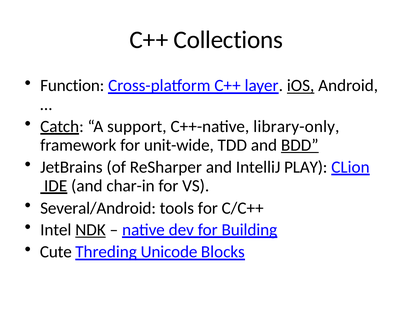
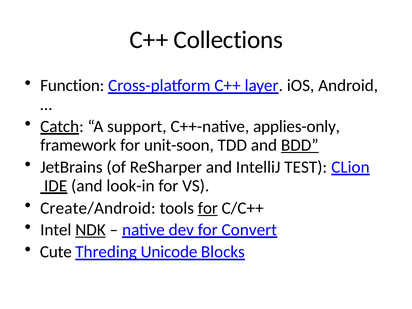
iOS underline: present -> none (301, 86)
library-only: library-only -> applies-only (297, 126)
unit-wide: unit-wide -> unit-soon (179, 145)
PLAY: PLAY -> TEST (306, 167)
char-in: char-in -> look-in (130, 186)
Several/Android: Several/Android -> Create/Android (98, 208)
for underline: none -> present (208, 208)
Building: Building -> Convert (249, 230)
